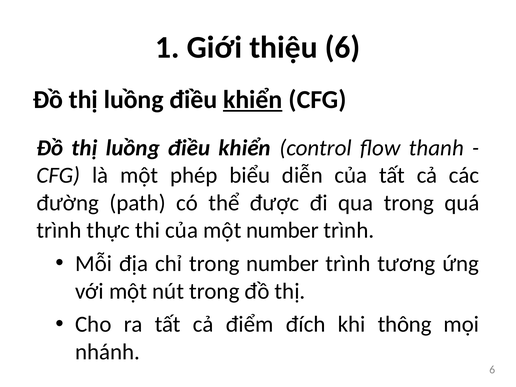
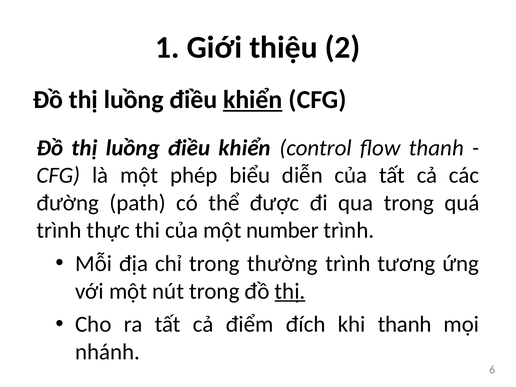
thiệu 6: 6 -> 2 (343, 48)
trong number: number -> thường (282, 264)
thị underline: none -> present (290, 291)
khi thông: thông -> thanh (405, 324)
